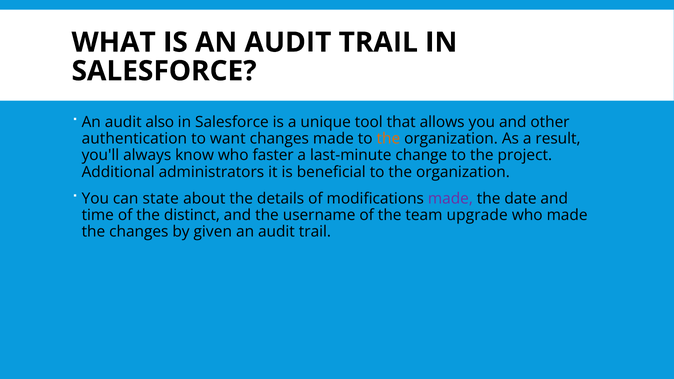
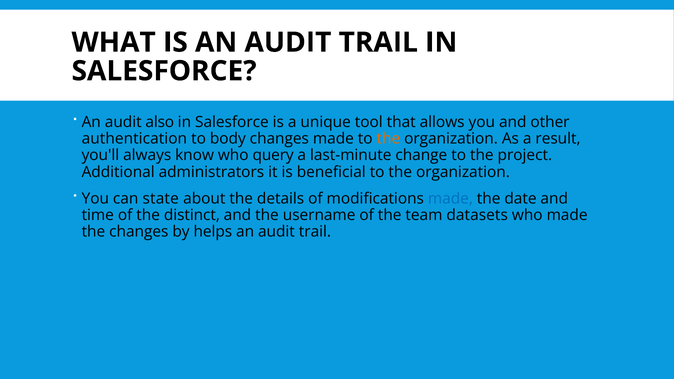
want: want -> body (228, 139)
faster: faster -> query (273, 155)
made colour: purple -> blue (450, 199)
upgrade: upgrade -> datasets (477, 215)
given: given -> helps (213, 232)
